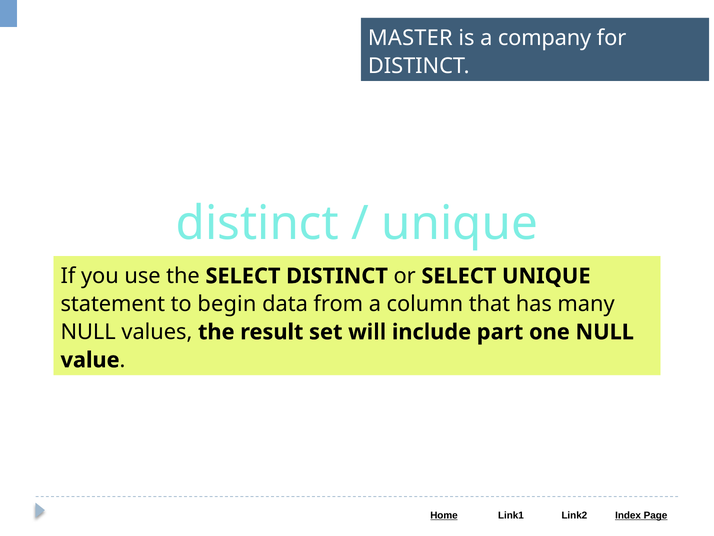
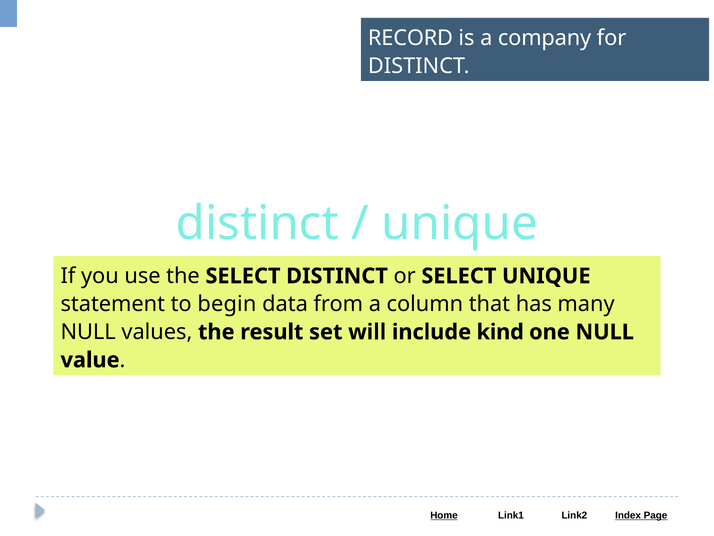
MASTER: MASTER -> RECORD (411, 38)
part: part -> kind (500, 332)
